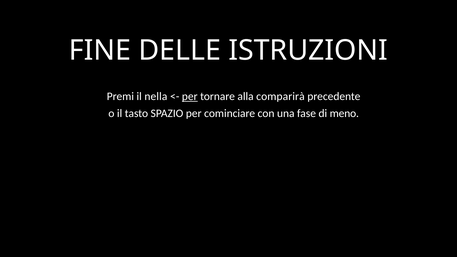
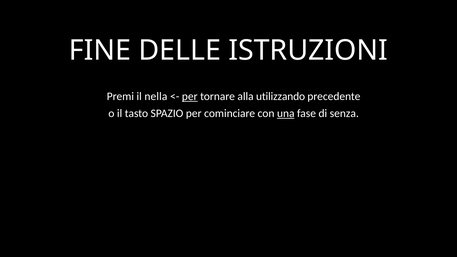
comparirà: comparirà -> utilizzando (281, 96)
una underline: none -> present (286, 114)
meno: meno -> senza (344, 114)
